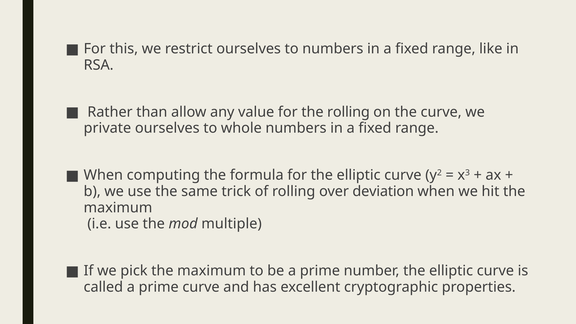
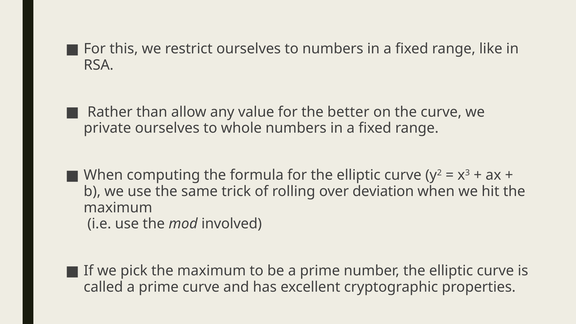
the rolling: rolling -> better (348, 112)
multiple: multiple -> involved (232, 224)
